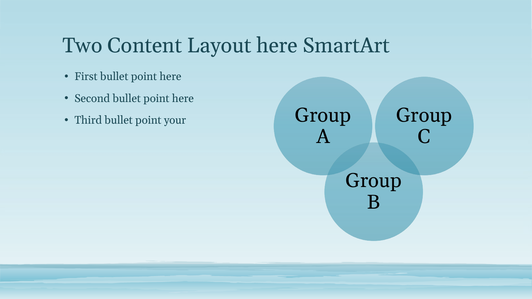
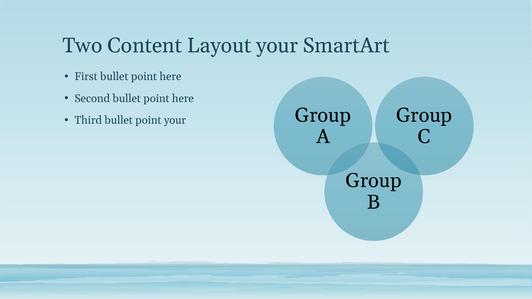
Layout here: here -> your (277, 46)
